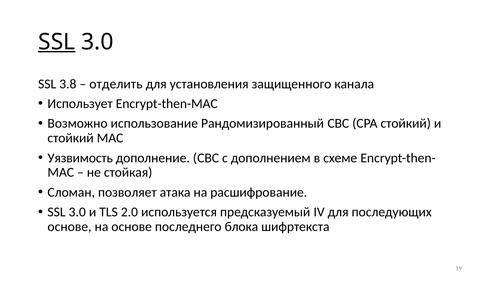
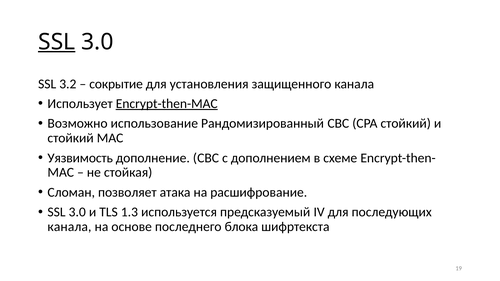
3.8: 3.8 -> 3.2 (68, 84)
отделить: отделить -> сокрытие (116, 84)
Encrypt-then-MAC underline: none -> present (167, 104)
2.0: 2.0 -> 1.3 (129, 212)
основе: основе -> канала (69, 227)
